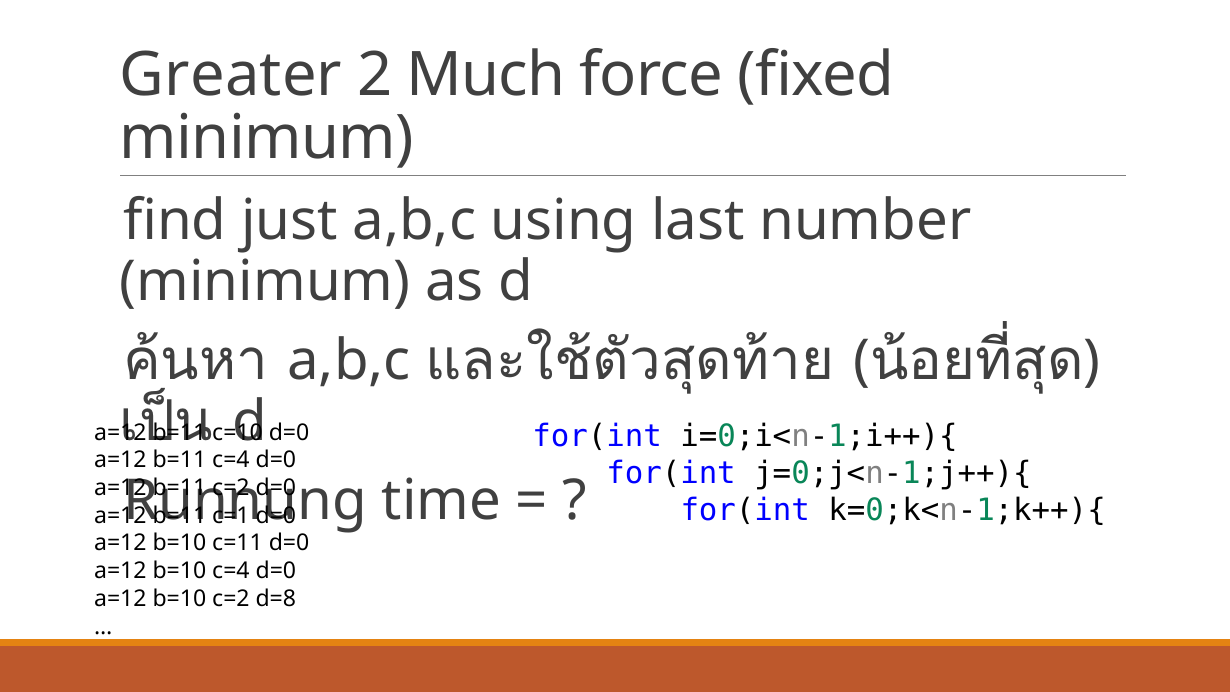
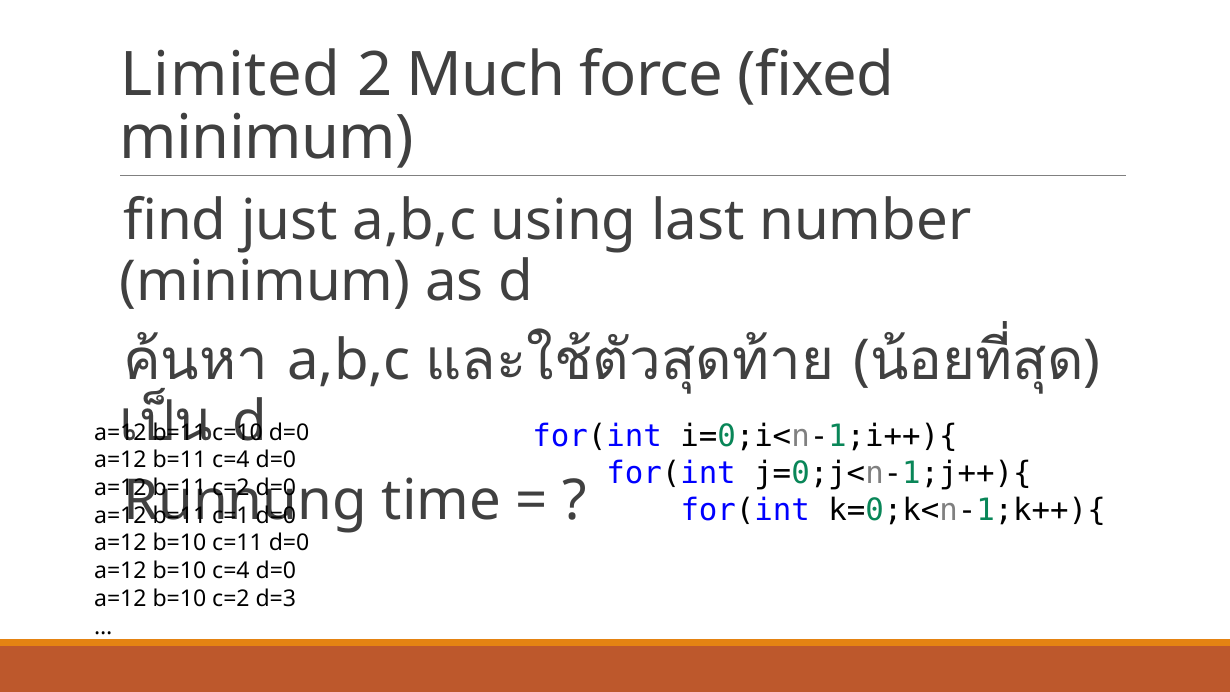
Greater: Greater -> Limited (231, 75)
d=8: d=8 -> d=3 (276, 599)
